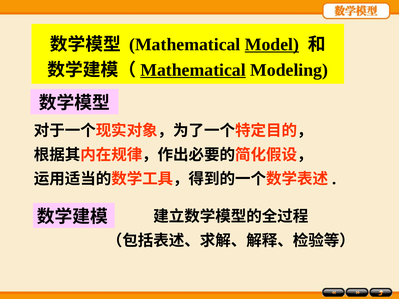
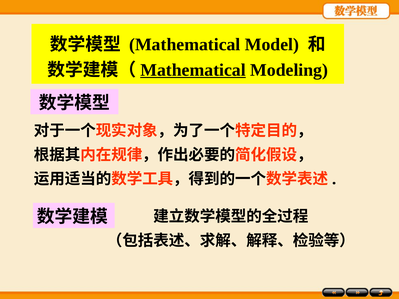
Model underline: present -> none (272, 44)
